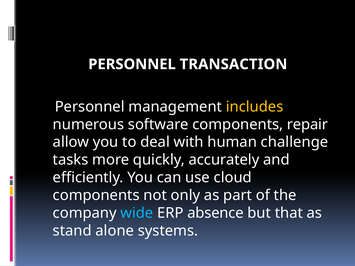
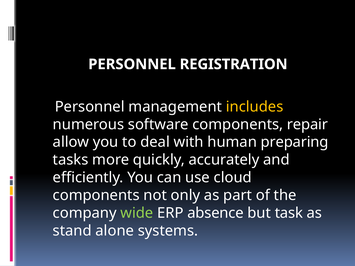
TRANSACTION: TRANSACTION -> REGISTRATION (234, 64)
challenge: challenge -> preparing (295, 142)
wide colour: light blue -> light green (137, 213)
that: that -> task (289, 213)
